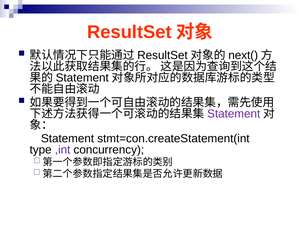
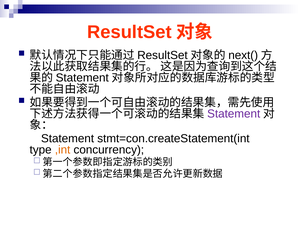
,int colour: purple -> orange (63, 150)
